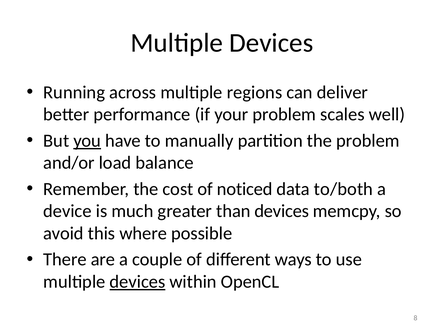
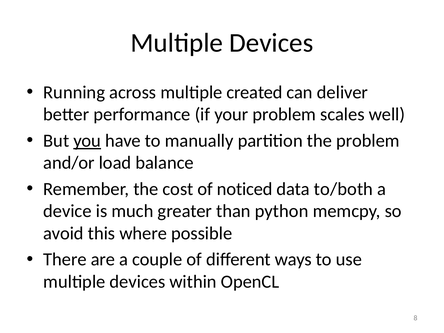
regions: regions -> created (255, 92)
than devices: devices -> python (282, 211)
devices underline: present -> none (137, 282)
